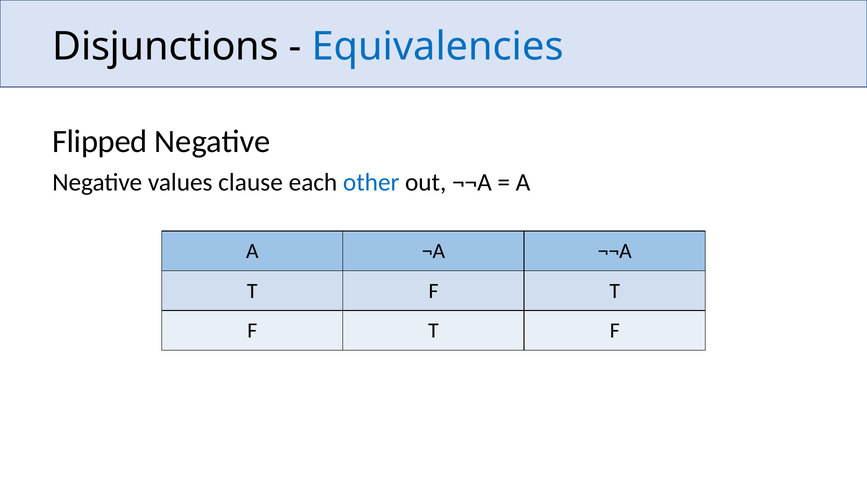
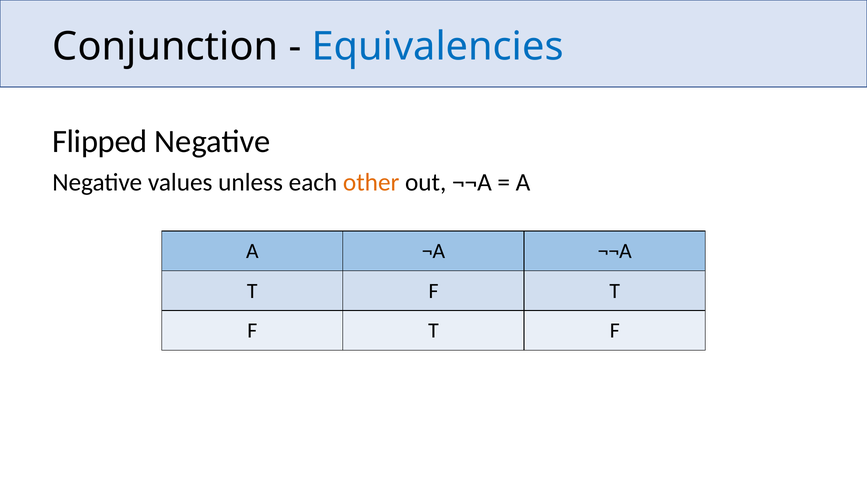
Disjunctions: Disjunctions -> Conjunction (165, 46)
clause: clause -> unless (251, 183)
other colour: blue -> orange (371, 183)
